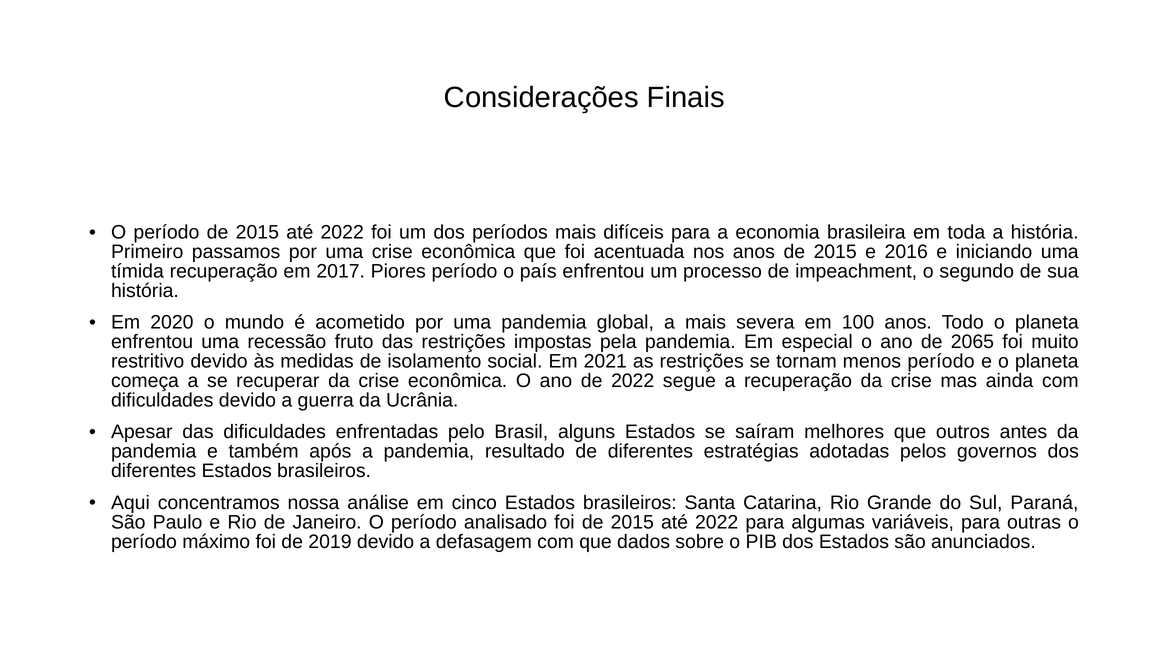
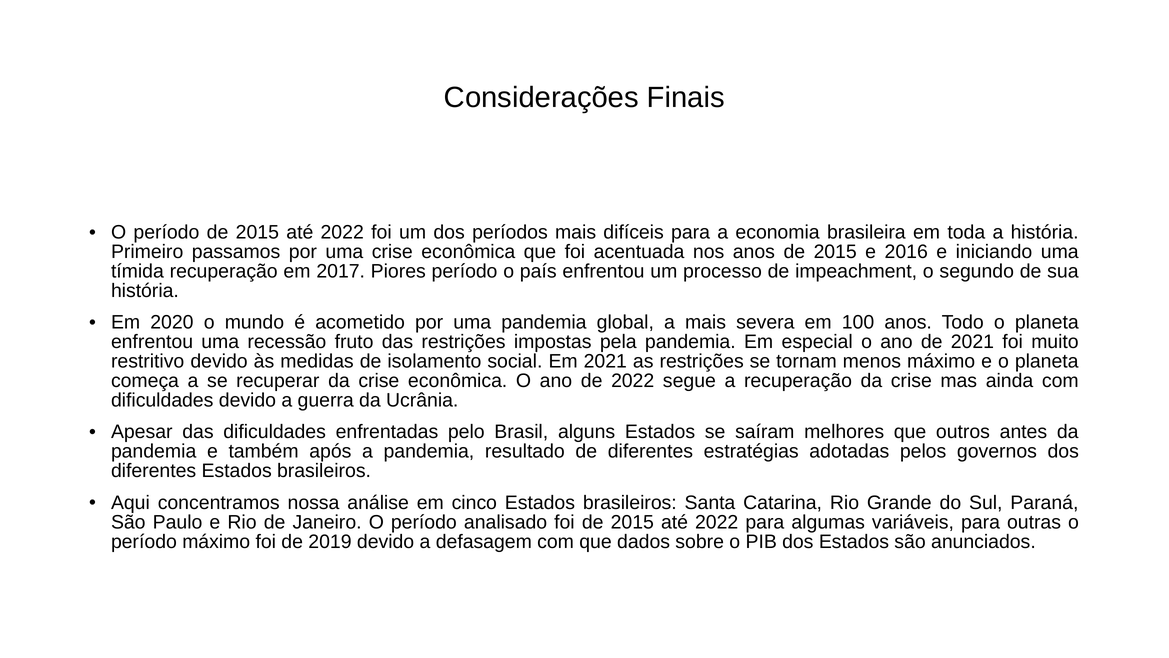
de 2065: 2065 -> 2021 (972, 342)
menos período: período -> máximo (941, 361)
